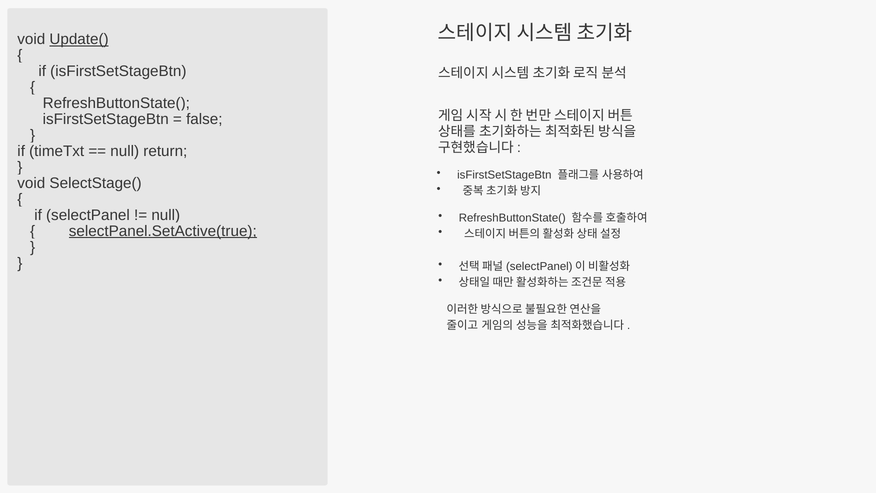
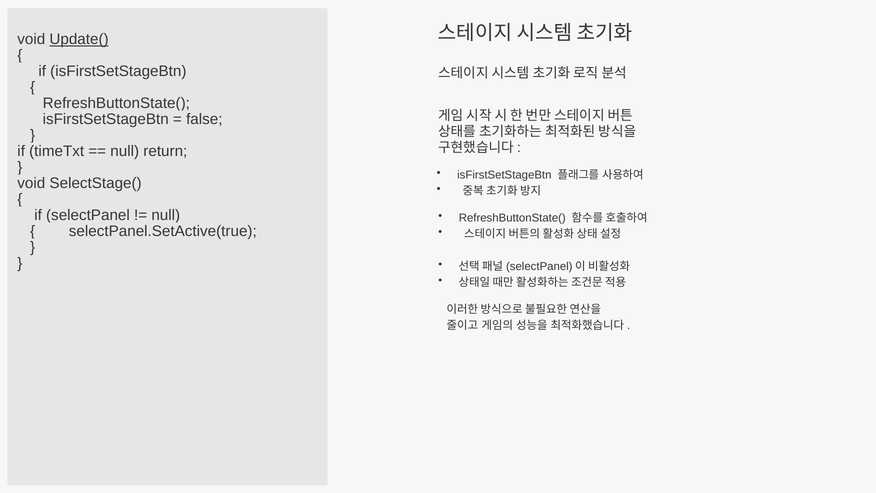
selectPanel.SetActive(true underline: present -> none (163, 231)
